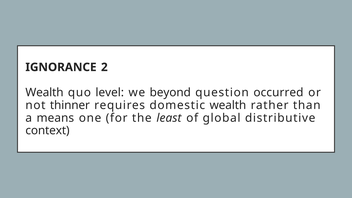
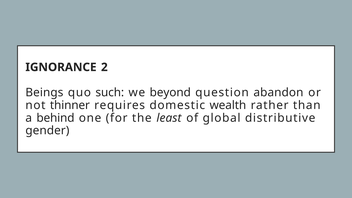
Wealth: Wealth -> Beings (44, 93)
level: level -> such (110, 93)
occurred: occurred -> abandon (278, 93)
means: means -> behind (55, 118)
context: context -> gender (47, 131)
